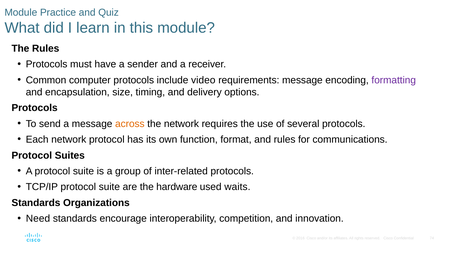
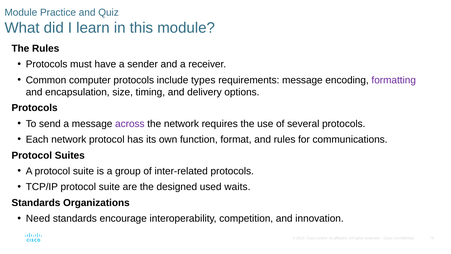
video: video -> types (203, 80)
across colour: orange -> purple (130, 124)
hardware: hardware -> designed (177, 187)
